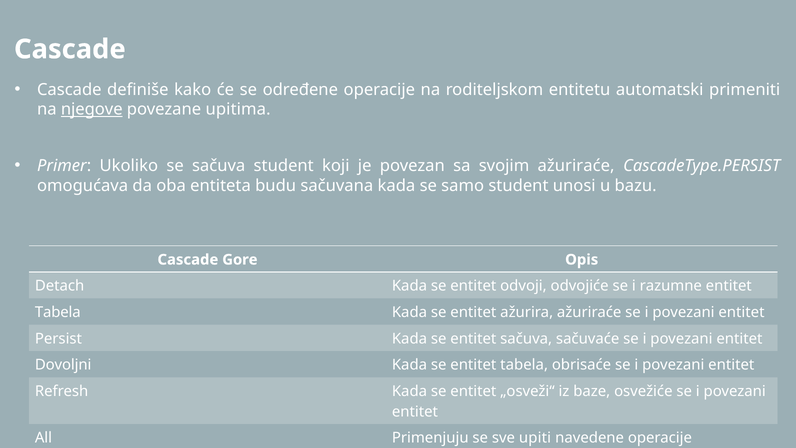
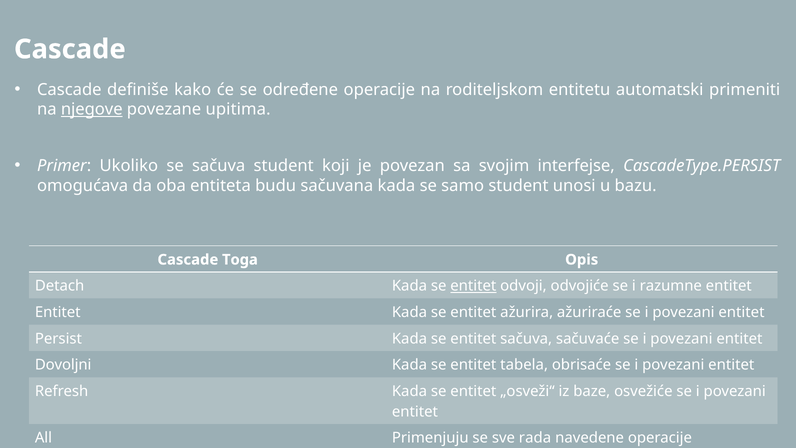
svojim ažuriraće: ažuriraće -> interfejse (576, 166)
Gore: Gore -> Toga (240, 260)
entitet underline: none -> present (473, 286)
Tabela: Tabela -> Entitet (58, 312)
upiti: upiti -> rada (535, 438)
